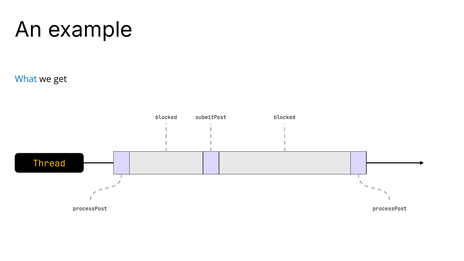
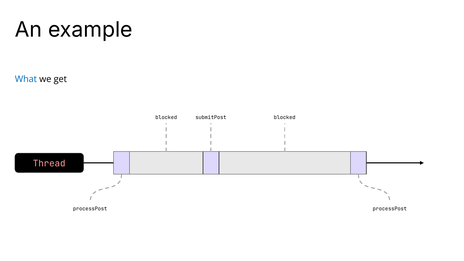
Thread colour: yellow -> pink (49, 163)
